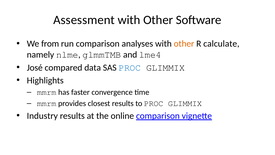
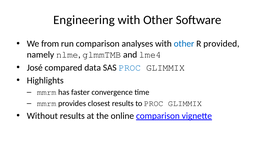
Assessment: Assessment -> Engineering (84, 20)
other colour: orange -> blue (184, 44)
calculate: calculate -> provided (221, 44)
Industry: Industry -> Without (42, 116)
